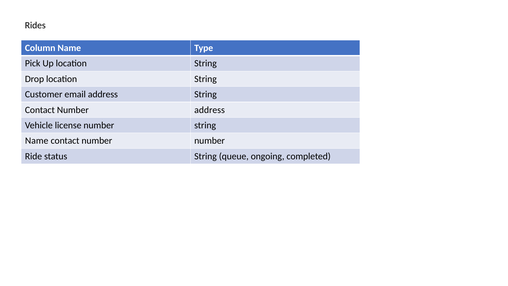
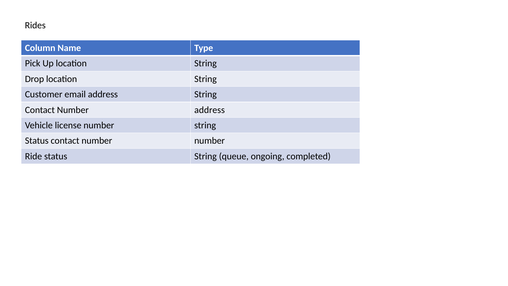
Name: Name -> Status (37, 141)
